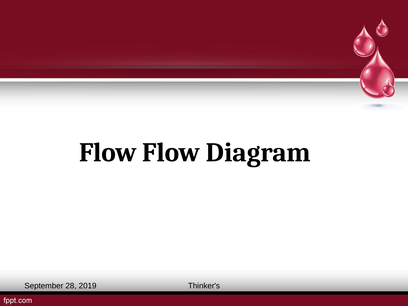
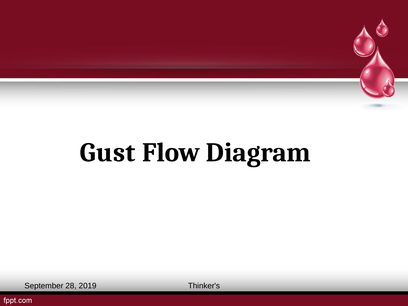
Flow: Flow -> Gust (108, 152)
